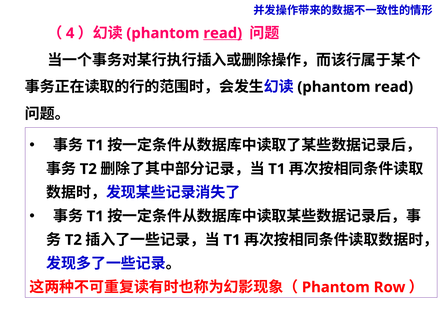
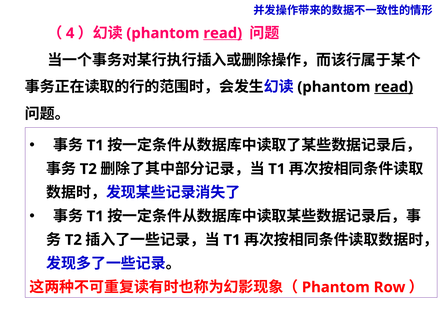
read underline: none -> present (394, 87)
